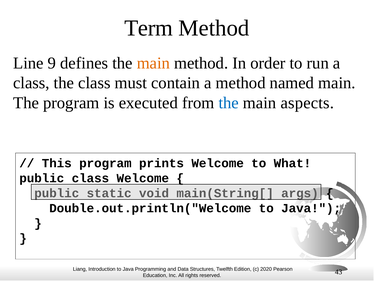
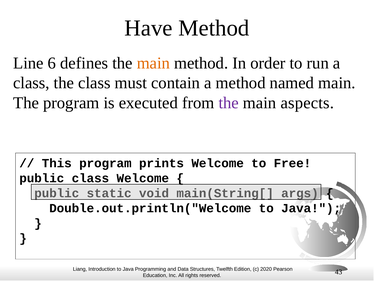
Term: Term -> Have (149, 28)
9: 9 -> 6 (52, 63)
the colour: blue -> purple (229, 103)
What: What -> Free (292, 163)
